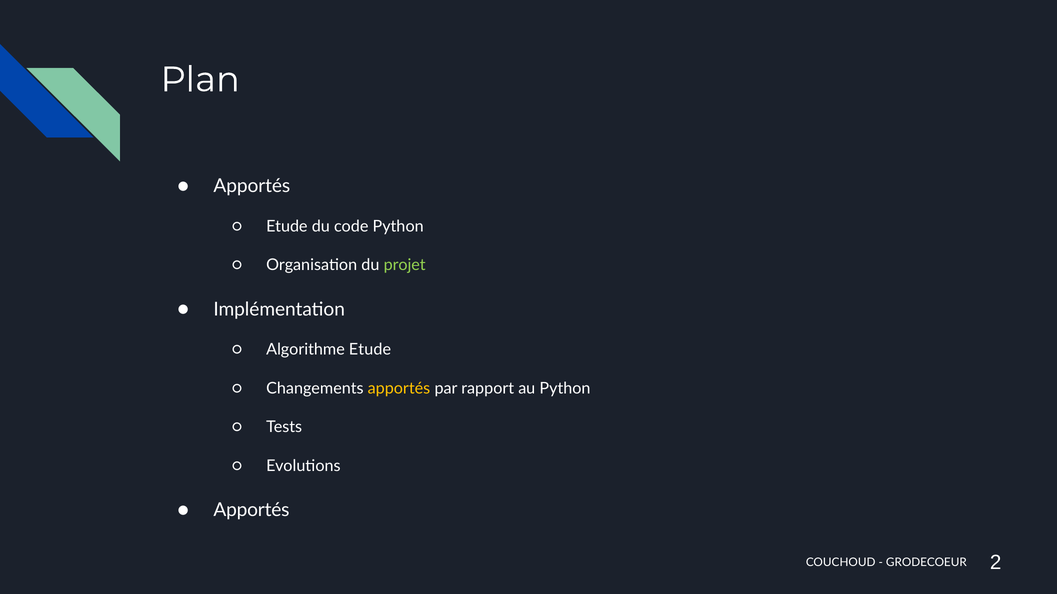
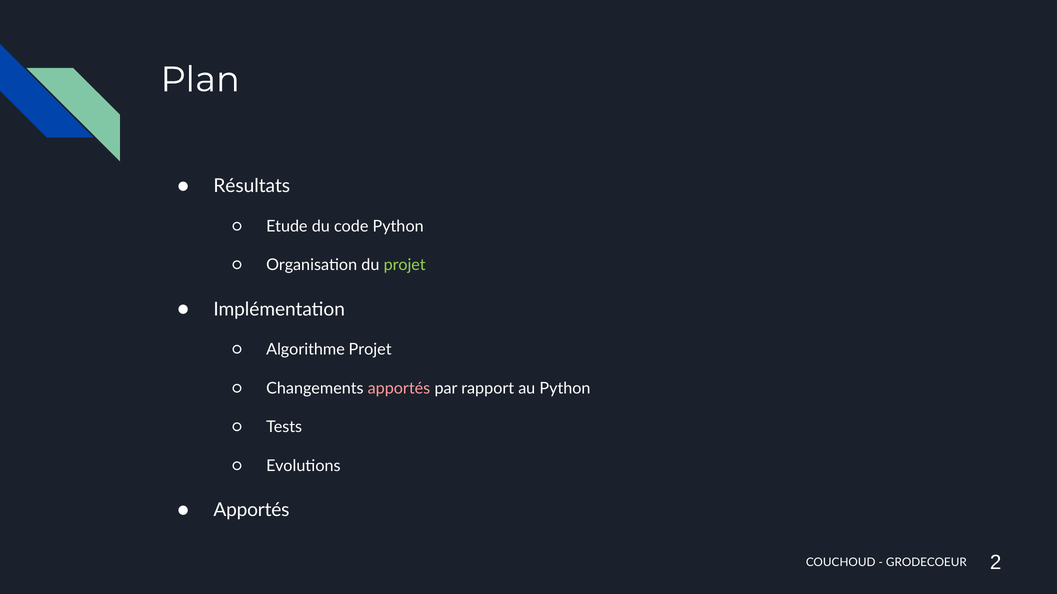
Apportés: Apportés -> Résultats (252, 186)
Algorithme Etude: Etude -> Projet (370, 350)
apportés colour: yellow -> pink (399, 389)
